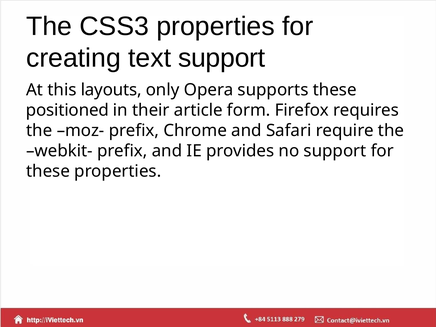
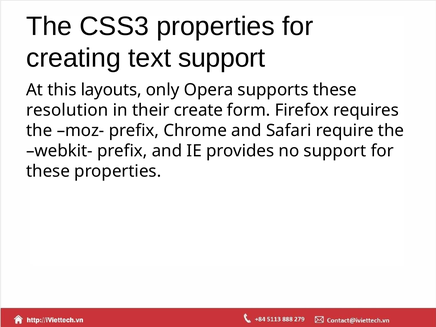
positioned: positioned -> resolution (67, 110)
article: article -> create (198, 110)
